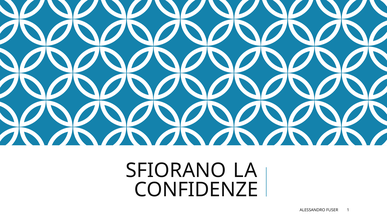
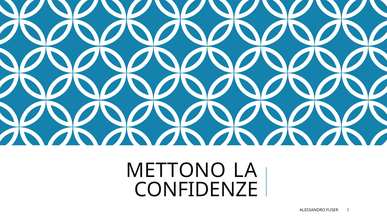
SFIORANO: SFIORANO -> METTONO (176, 170)
